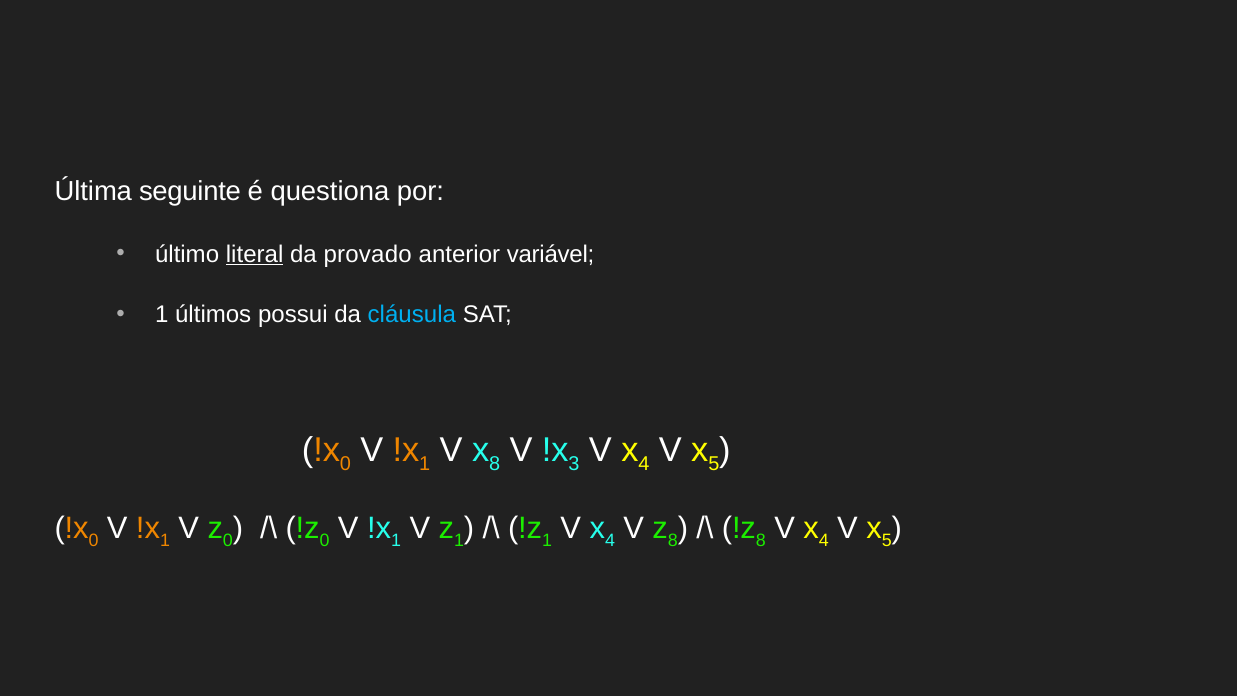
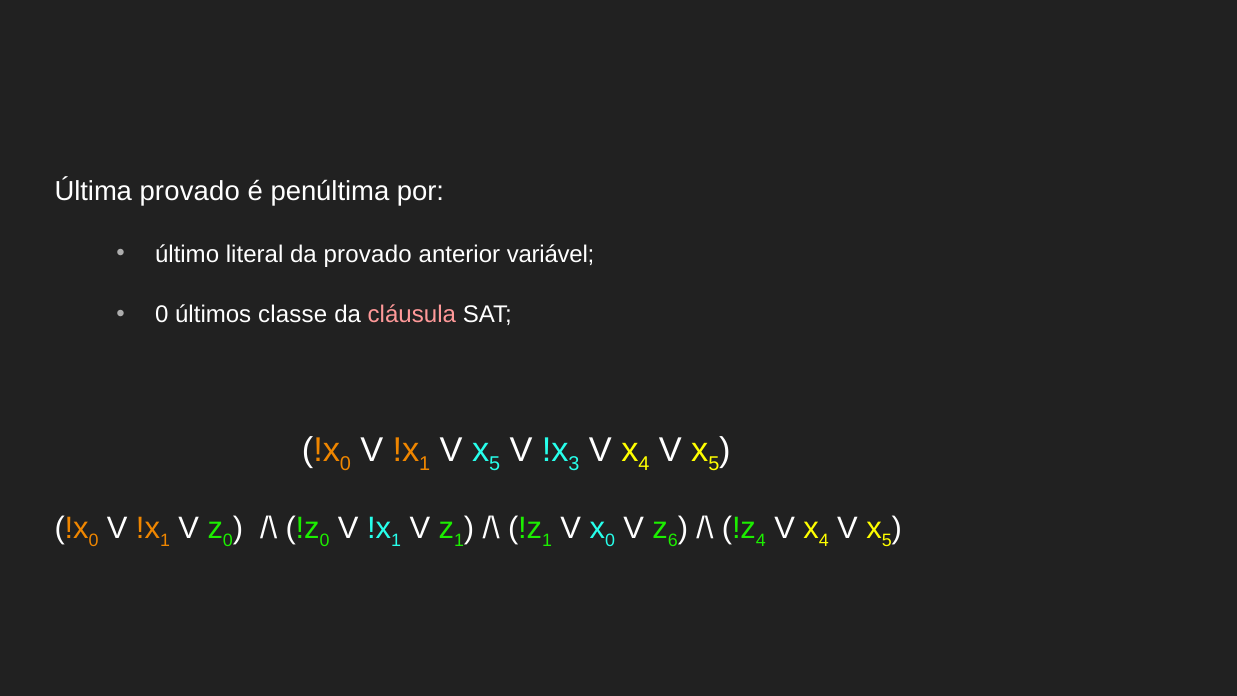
Última seguinte: seguinte -> provado (190, 192)
questiona: questiona -> penúltima (330, 192)
literal underline: present -> none (255, 254)
1: 1 -> 0 (162, 315)
possui: possui -> classe (293, 315)
cláusula colour: light blue -> pink (412, 315)
8: 8 -> 5 (495, 464)
4: 4 -> 0 (610, 541)
8: 8 -> 6 (673, 541)
8: 8 -> 4 (761, 541)
